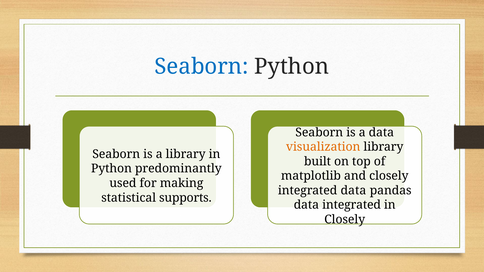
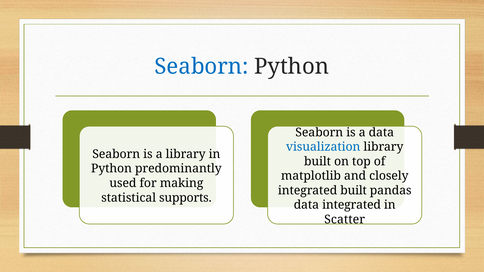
visualization colour: orange -> blue (323, 147)
integrated data: data -> built (354, 191)
Closely: Closely -> Scatter (345, 220)
